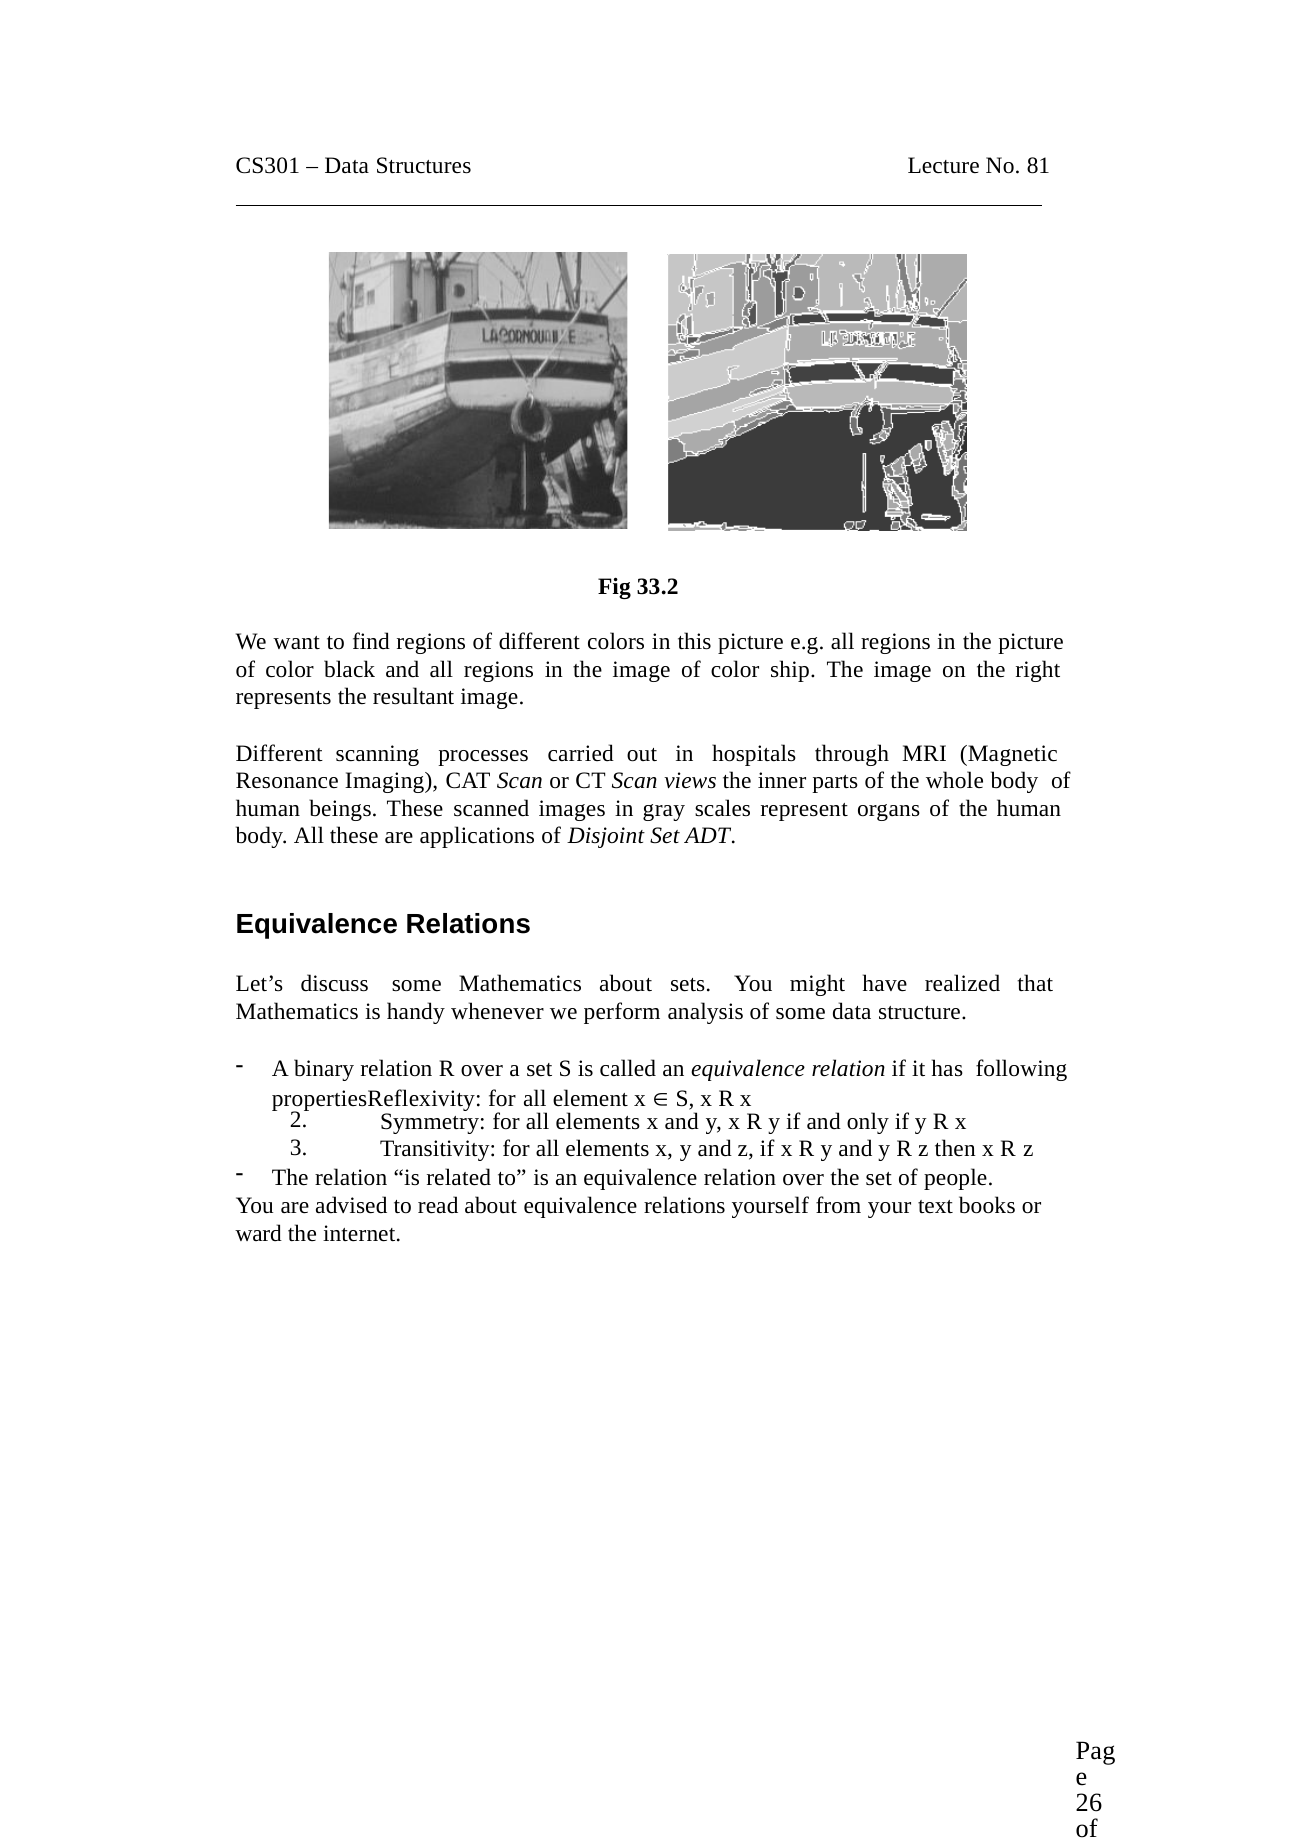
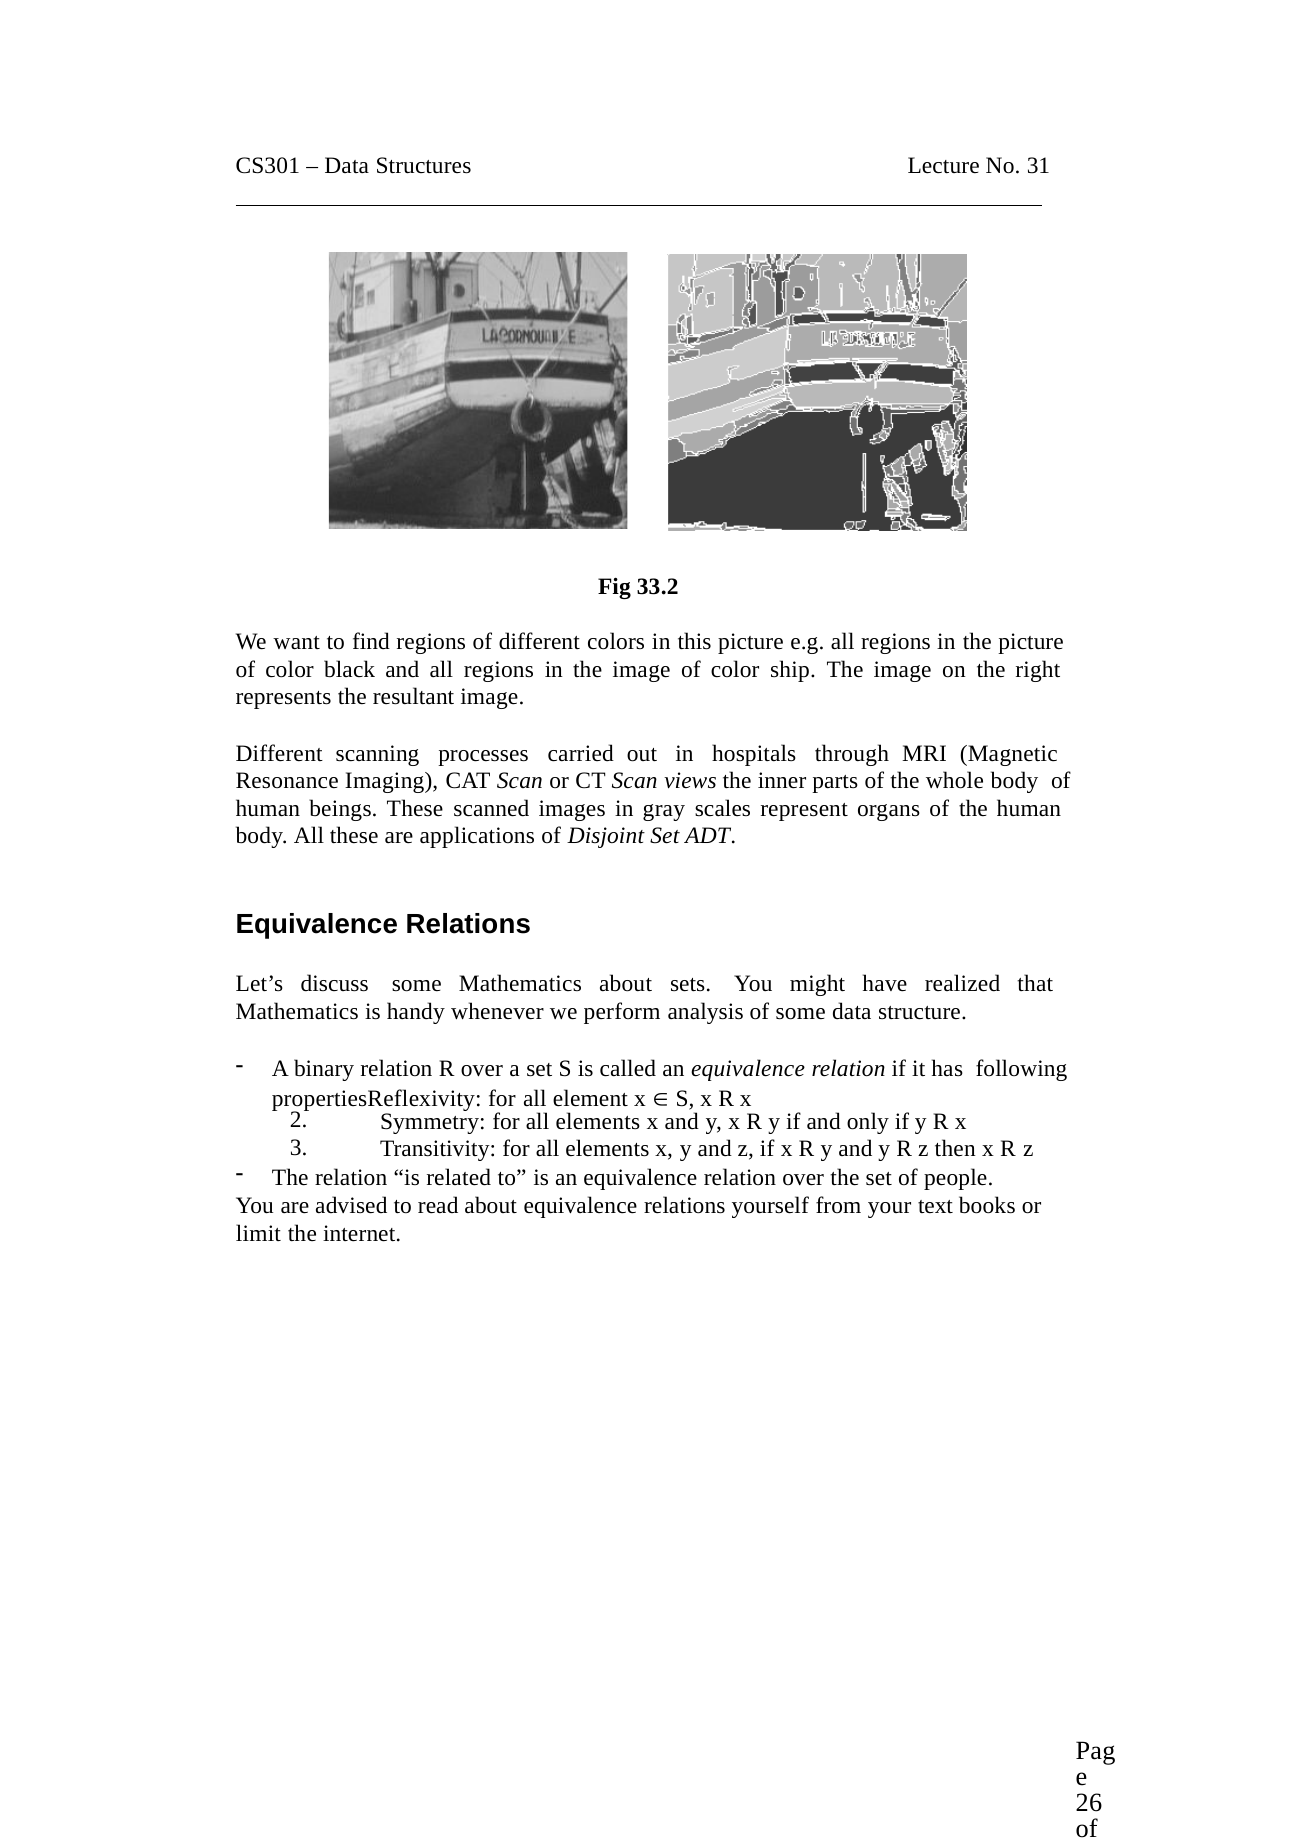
81: 81 -> 31 (1038, 166)
ward: ward -> limit (258, 1234)
